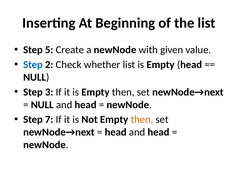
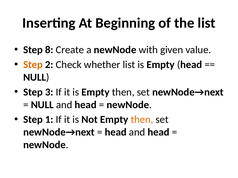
5: 5 -> 8 (49, 50)
Step colour: blue -> orange (33, 65)
7: 7 -> 1 (49, 120)
